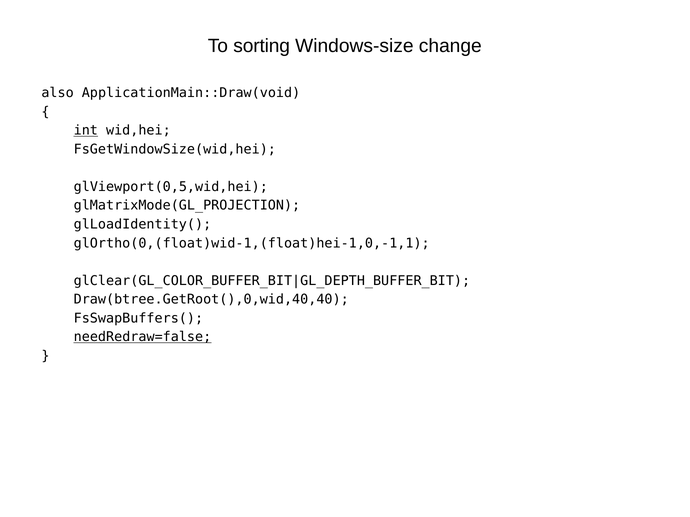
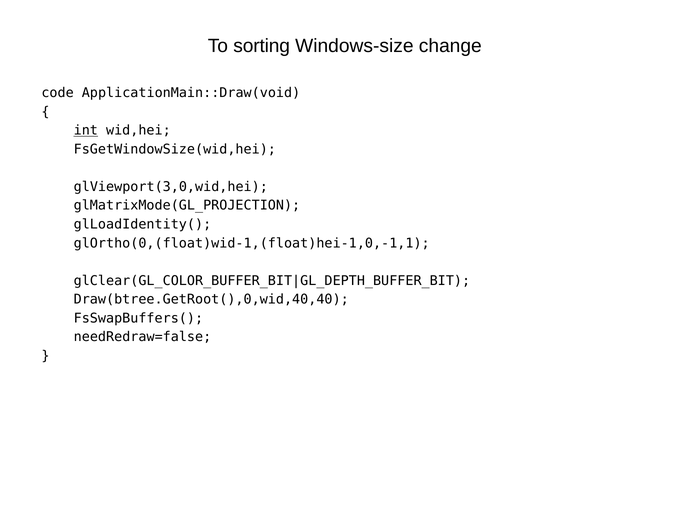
also: also -> code (58, 93)
glViewport(0,5,wid,hei: glViewport(0,5,wid,hei -> glViewport(3,0,wid,hei (171, 187)
needRedraw=false underline: present -> none (142, 337)
